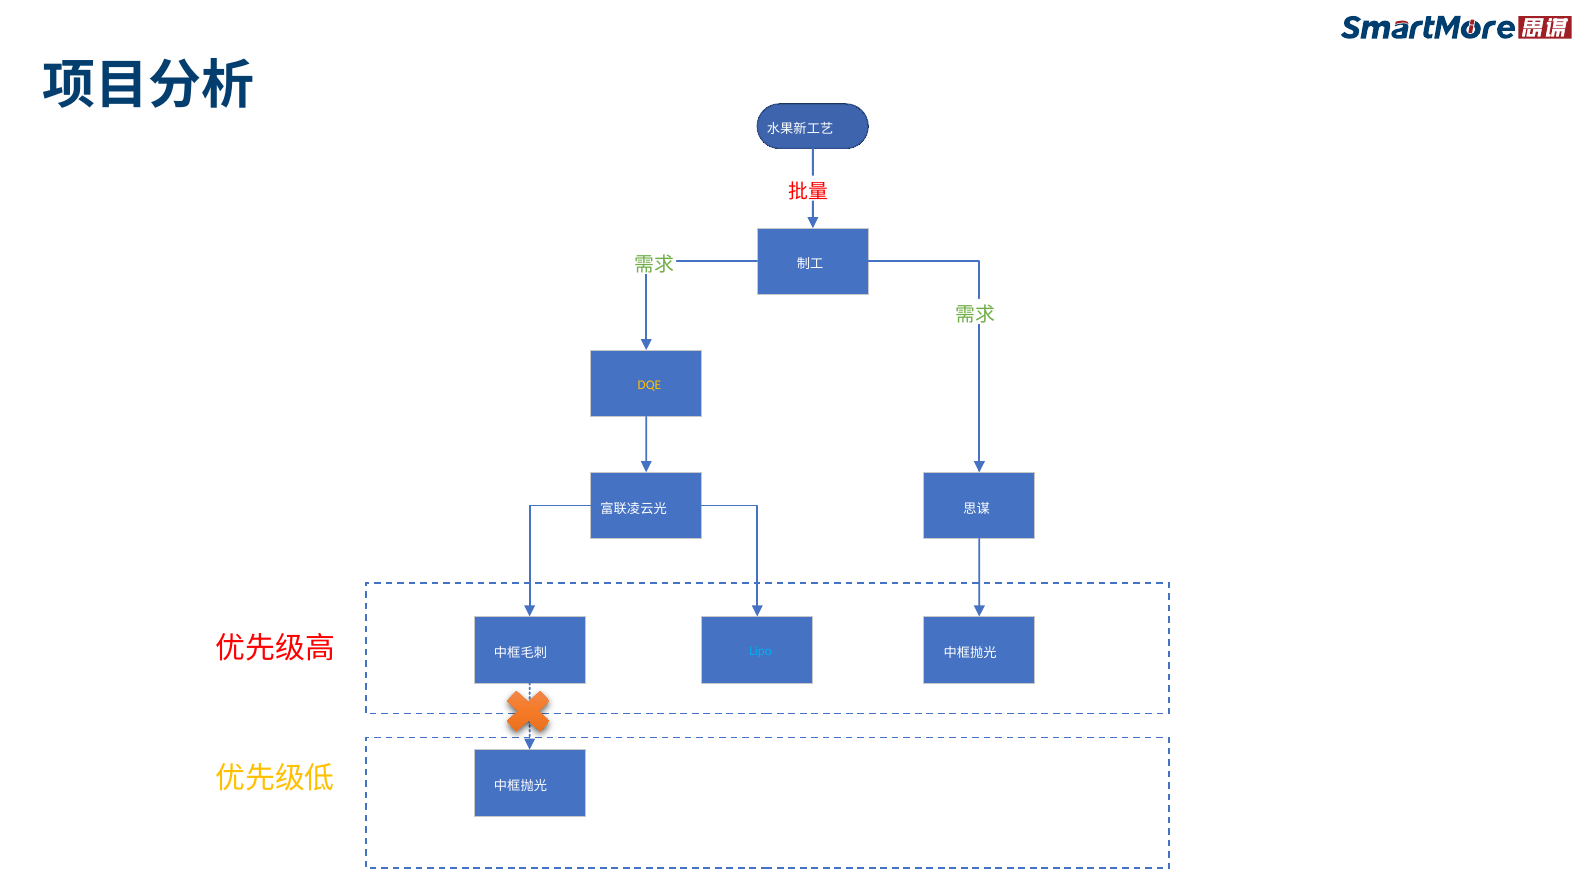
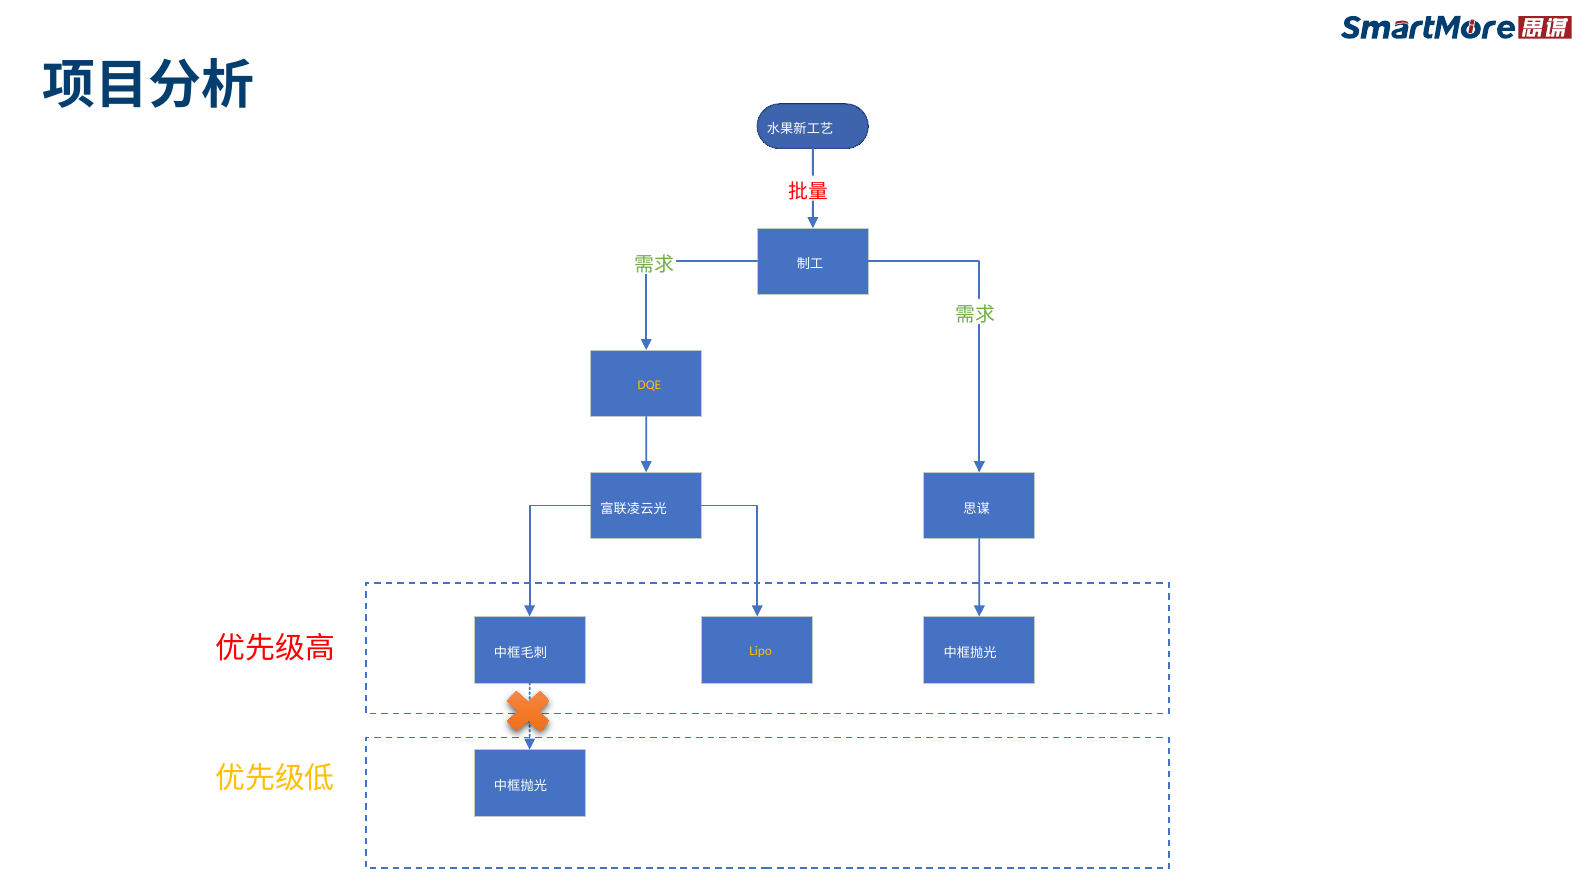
Lipo colour: light blue -> yellow (761, 652)
